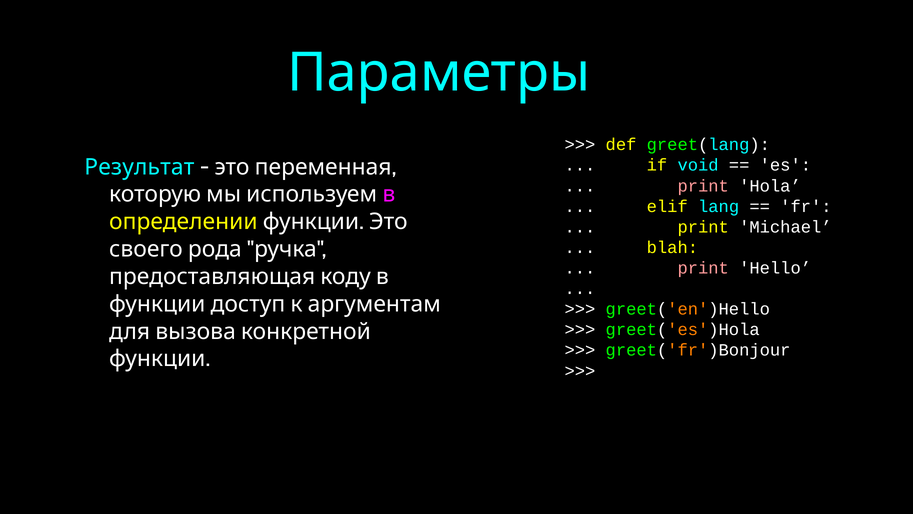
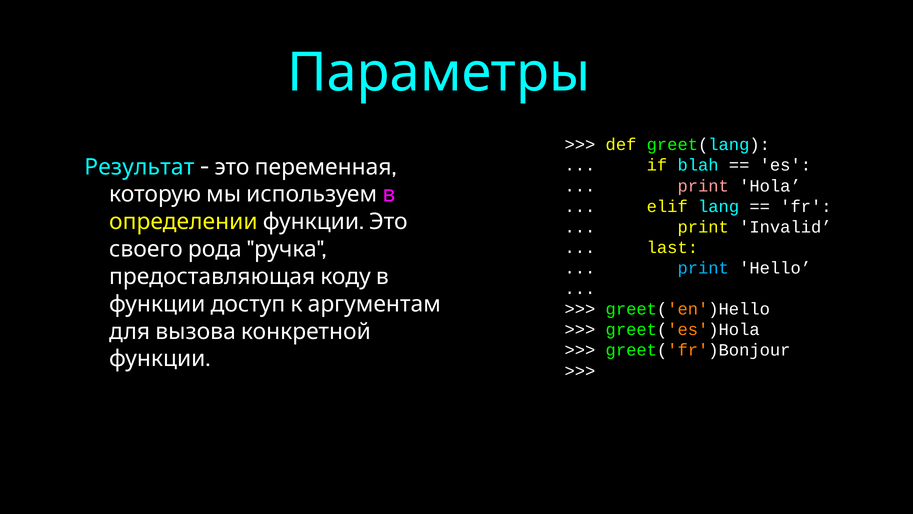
void: void -> blah (698, 165)
Michael: Michael -> Invalid (785, 227)
blah: blah -> last (672, 247)
print colour: pink -> light blue (703, 268)
